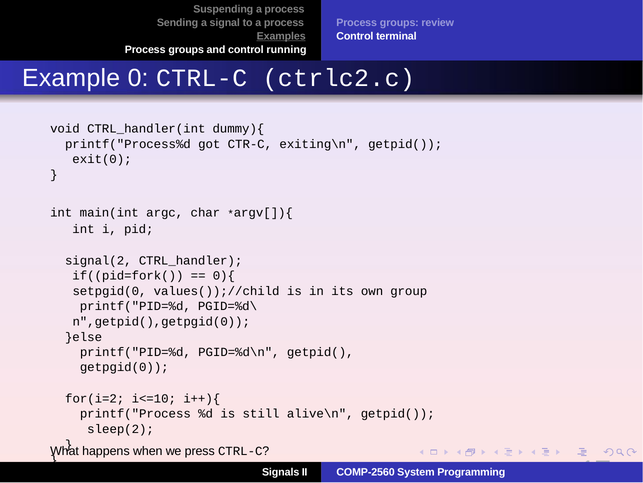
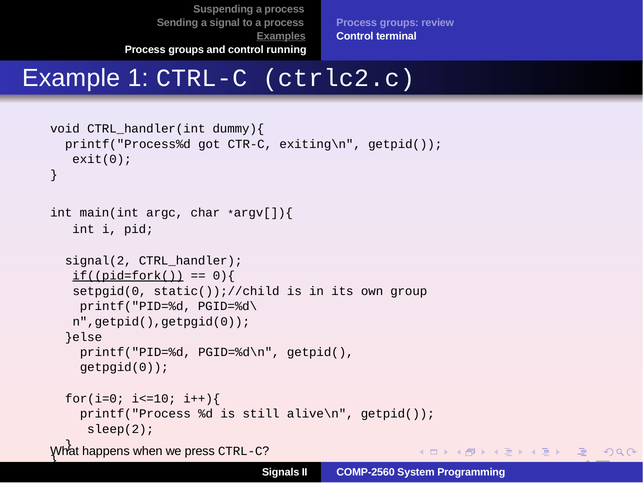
0: 0 -> 1 (138, 78)
if((pid=fork( underline: none -> present (128, 276)
values());//child: values());//child -> static());//child (217, 291)
for(i=2: for(i=2 -> for(i=0 (95, 398)
